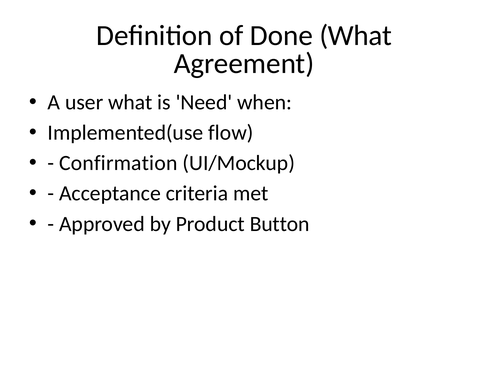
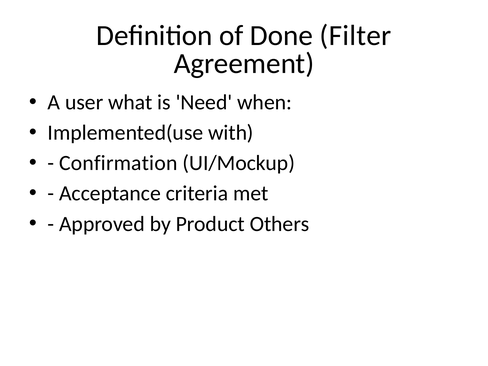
Done What: What -> Filter (355, 36)
flow: flow -> with (231, 133)
Button: Button -> Others (280, 224)
